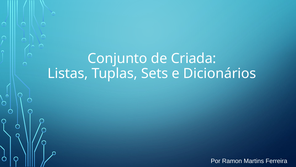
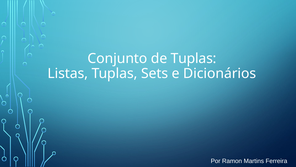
de Criada: Criada -> Tuplas (194, 58)
